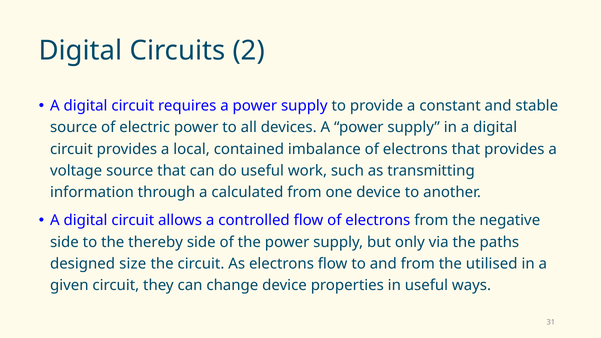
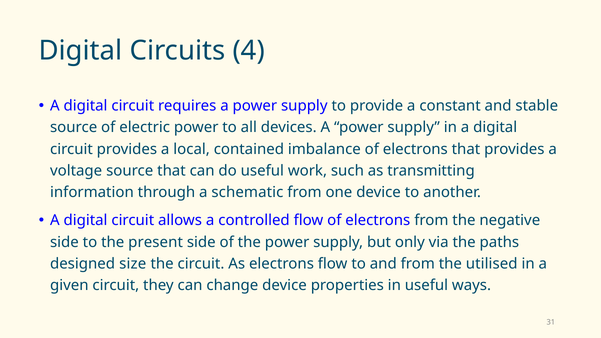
2: 2 -> 4 (249, 50)
calculated: calculated -> schematic (247, 192)
thereby: thereby -> present (156, 242)
